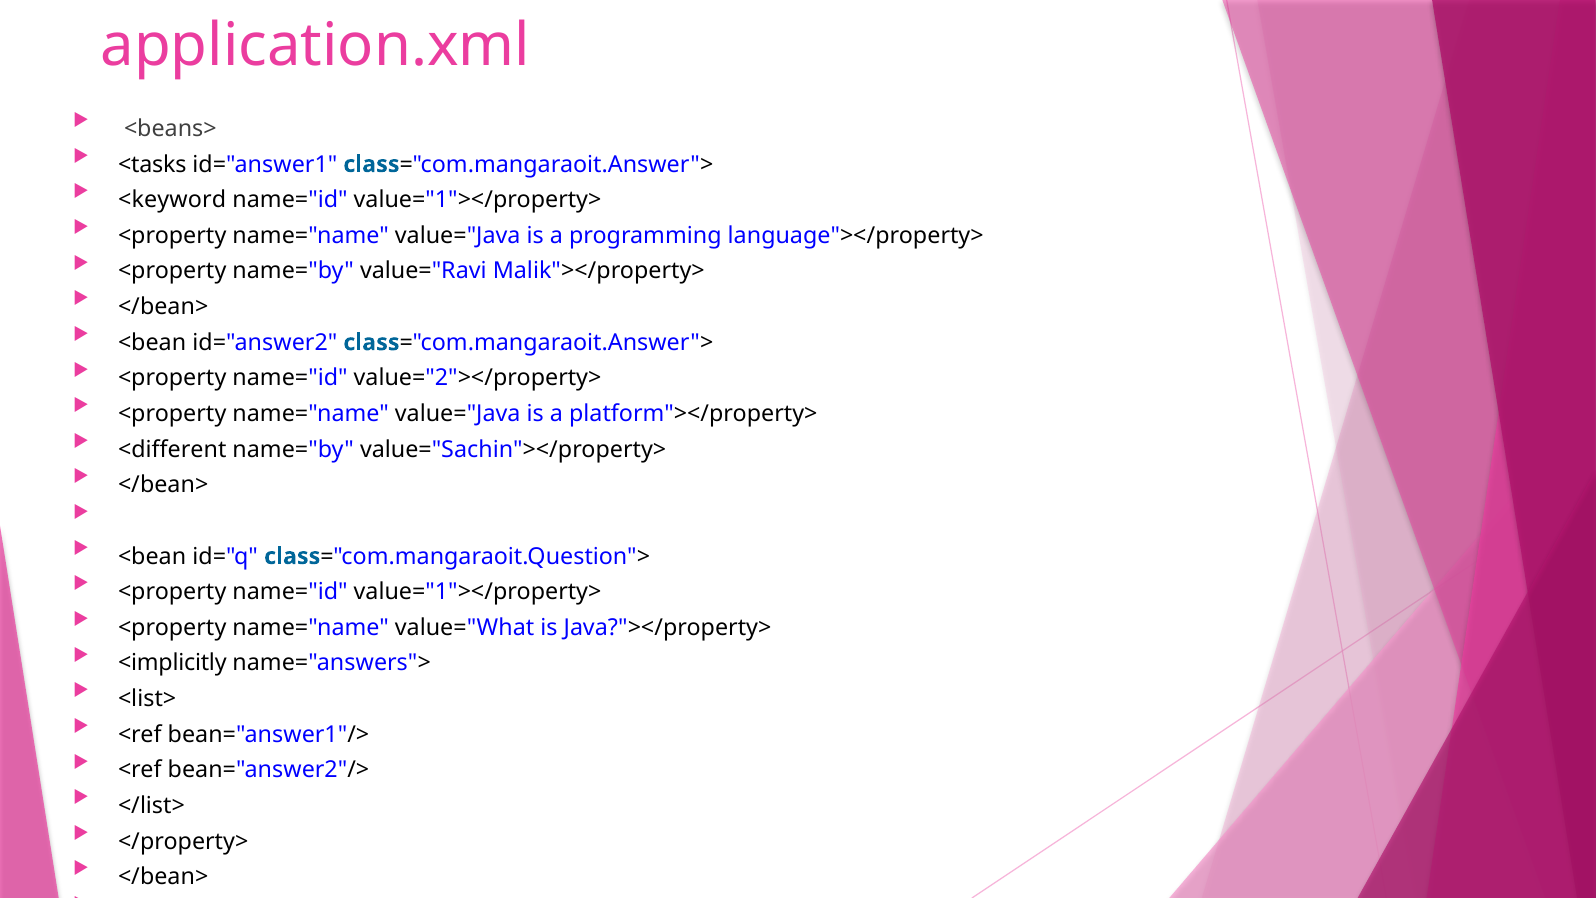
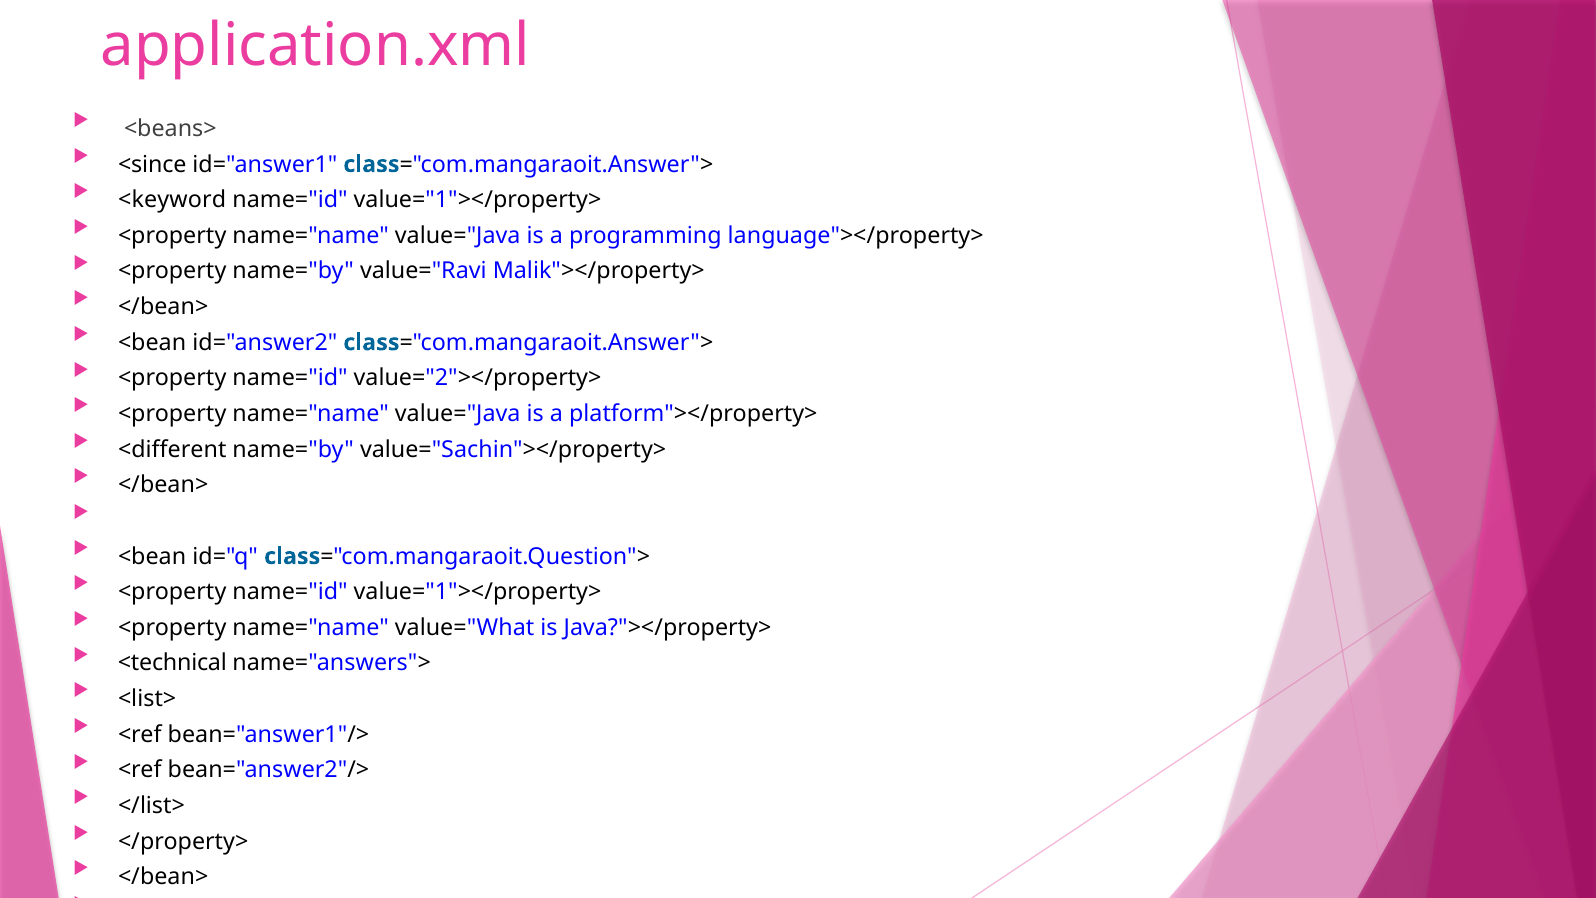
<tasks: <tasks -> <since (152, 164)
<implicitly: <implicitly -> <technical (172, 663)
